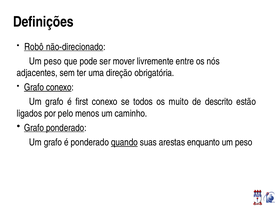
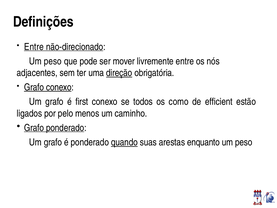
Robô: Robô -> Entre (34, 47)
direção underline: none -> present (119, 73)
muito: muito -> como (179, 102)
descrito: descrito -> efficient (219, 102)
